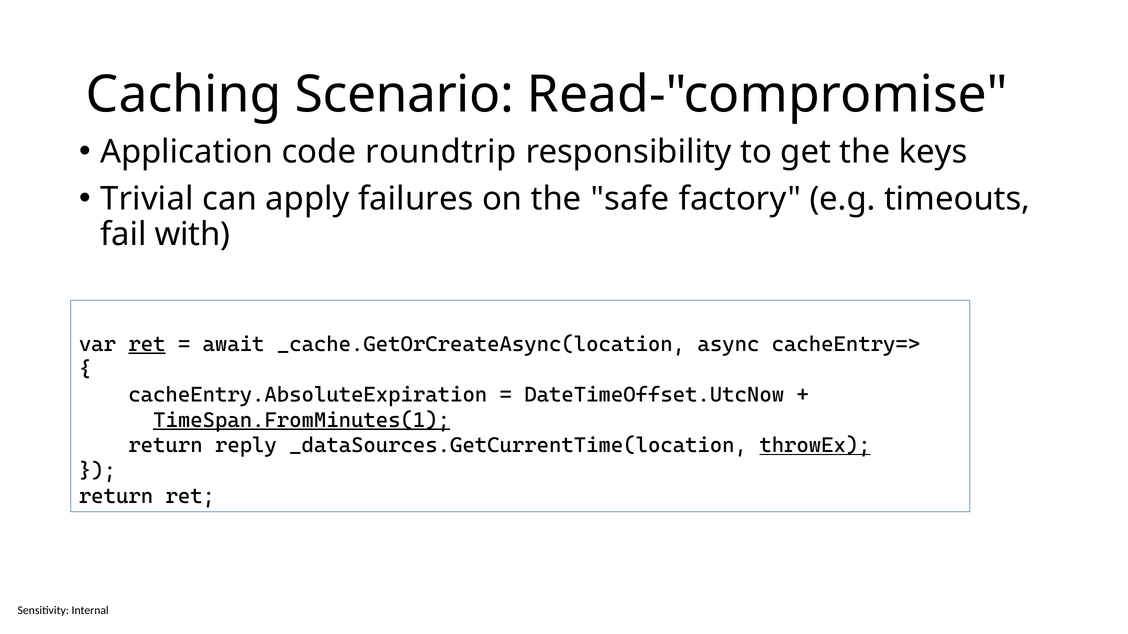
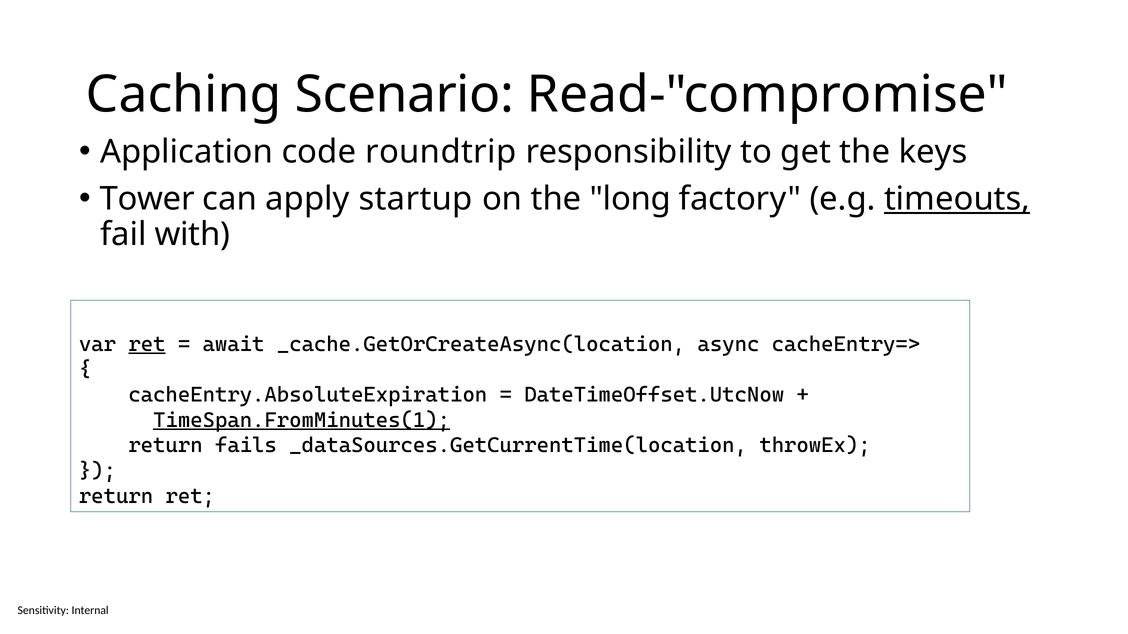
Trivial: Trivial -> Tower (147, 199)
failures: failures -> startup (416, 199)
safe: safe -> long (630, 199)
timeouts underline: none -> present (957, 199)
reply: reply -> fails (246, 446)
throwEx underline: present -> none (815, 446)
